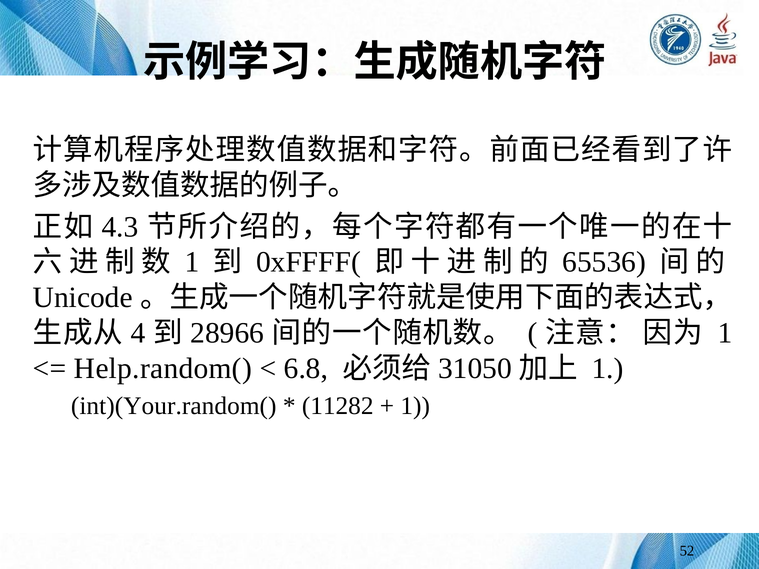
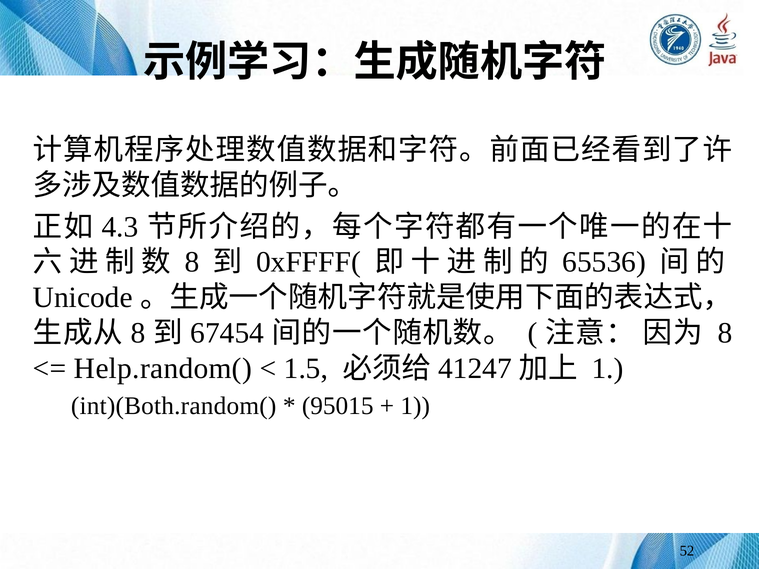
1: 1 -> 8 (192, 262)
4: 4 -> 8 (138, 333)
28966: 28966 -> 67454 (227, 333)
1: 1 -> 8 (725, 333)
6.8: 6.8 -> 1.5 (306, 369)
31050: 31050 -> 41247 (475, 369)
int)(Your.random(: int)(Your.random( -> int)(Both.random( (174, 406)
11282: 11282 -> 95015 (338, 406)
